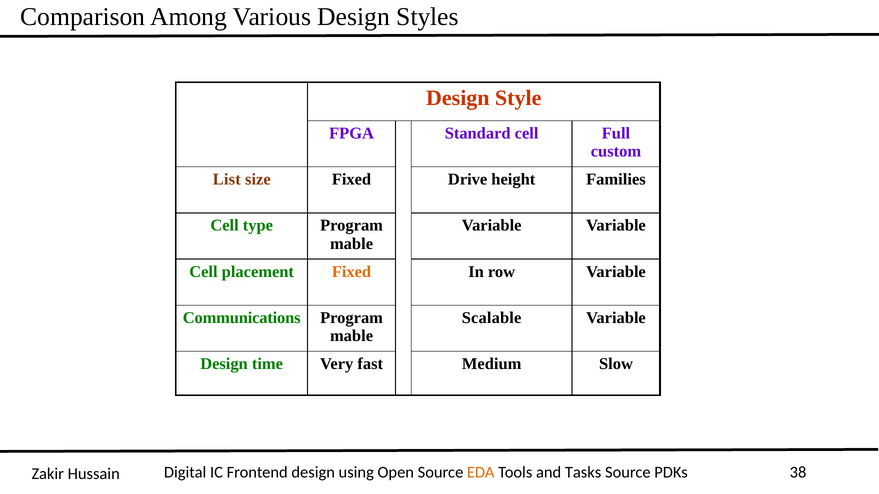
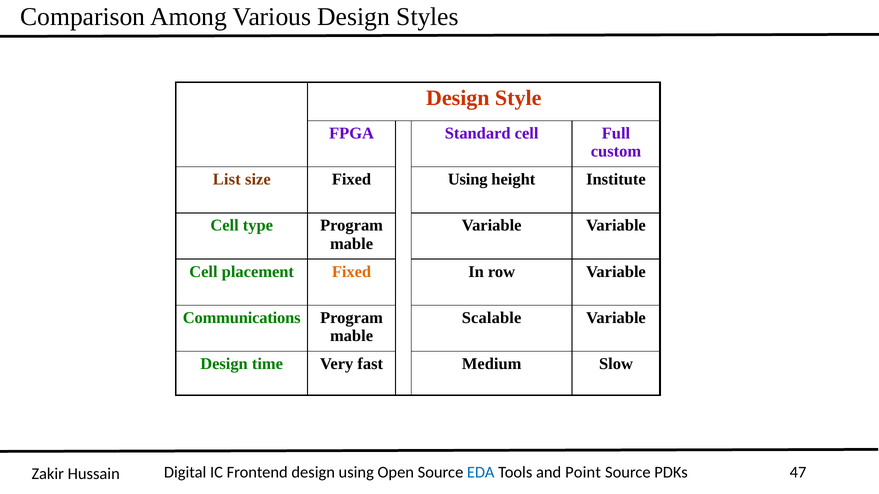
Fixed Drive: Drive -> Using (468, 180)
Families: Families -> Institute (616, 180)
EDA colour: orange -> blue (481, 473)
Tasks: Tasks -> Point (583, 473)
38: 38 -> 47 (798, 473)
